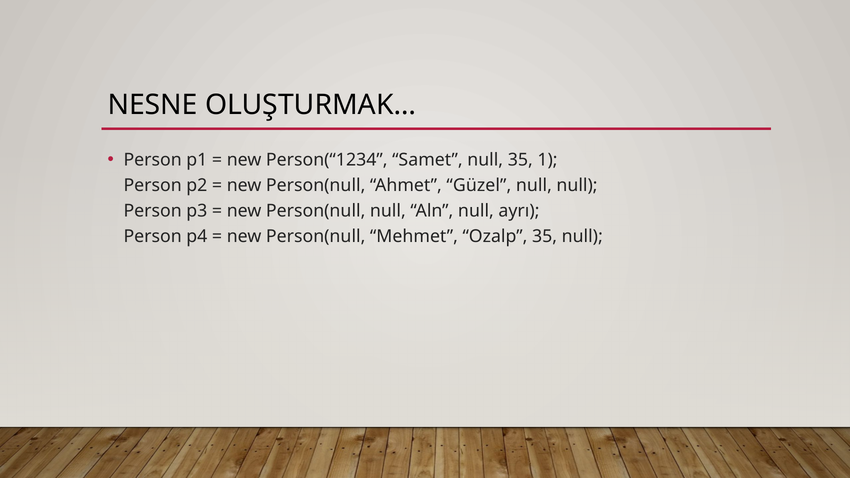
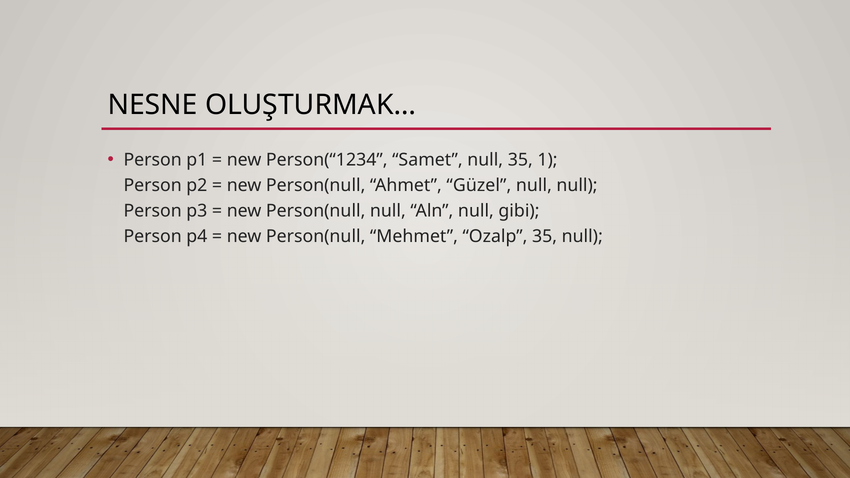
ayrı: ayrı -> gibi (519, 211)
